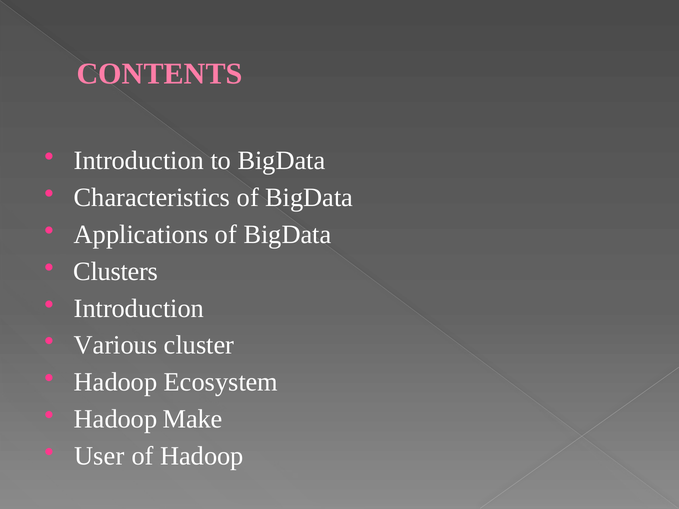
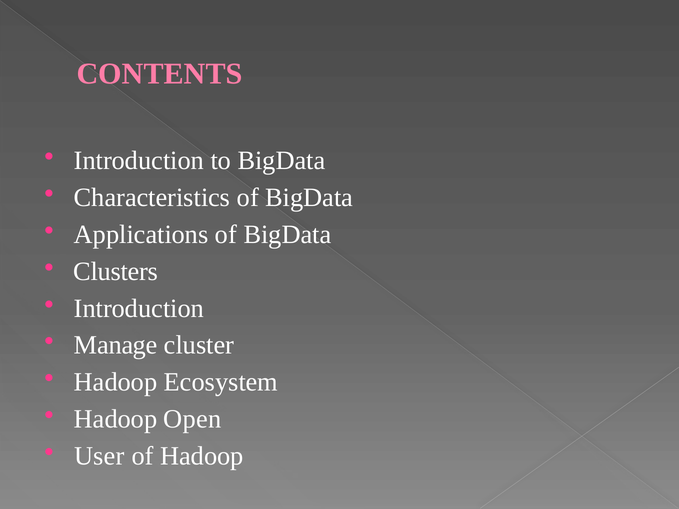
Various: Various -> Manage (116, 345)
Make: Make -> Open (192, 419)
